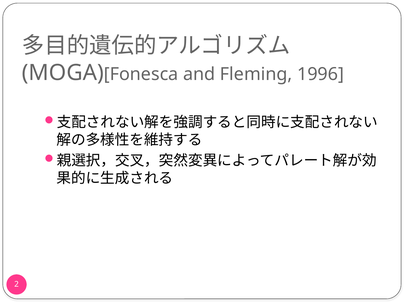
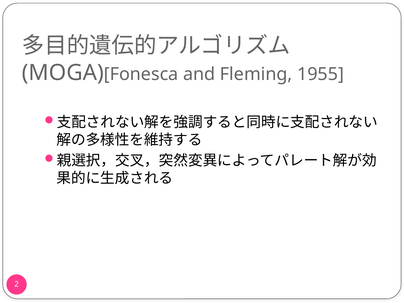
1996: 1996 -> 1955 (321, 74)
